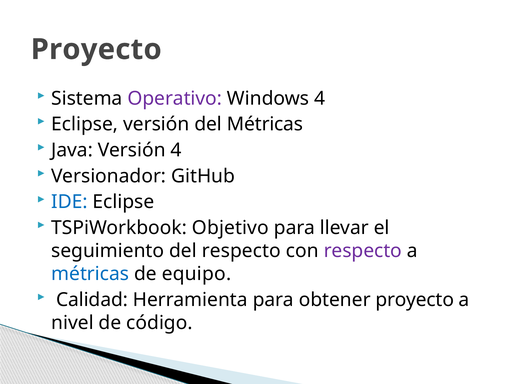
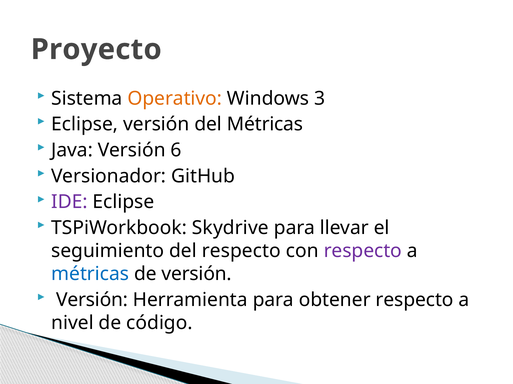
Operativo colour: purple -> orange (175, 99)
Windows 4: 4 -> 3 (320, 99)
Versión 4: 4 -> 6 (176, 150)
IDE colour: blue -> purple (69, 202)
Objetivo: Objetivo -> Skydrive (230, 228)
de equipo: equipo -> versión (197, 275)
Calidad: Calidad -> Versión (92, 300)
obtener proyecto: proyecto -> respecto (415, 300)
